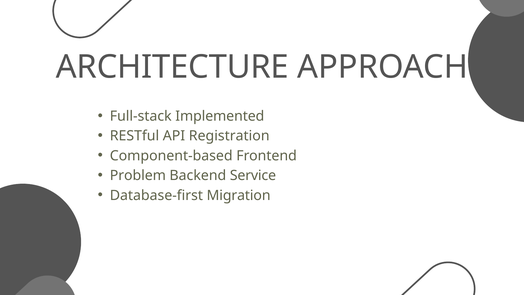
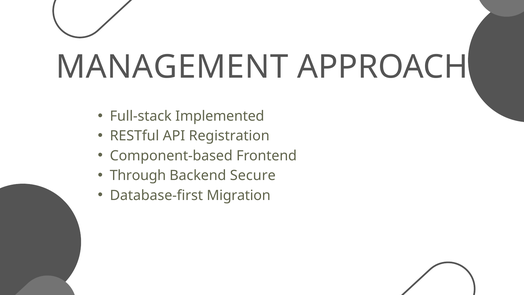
ARCHITECTURE: ARCHITECTURE -> MANAGEMENT (172, 67)
Problem: Problem -> Through (138, 175)
Service: Service -> Secure (253, 175)
